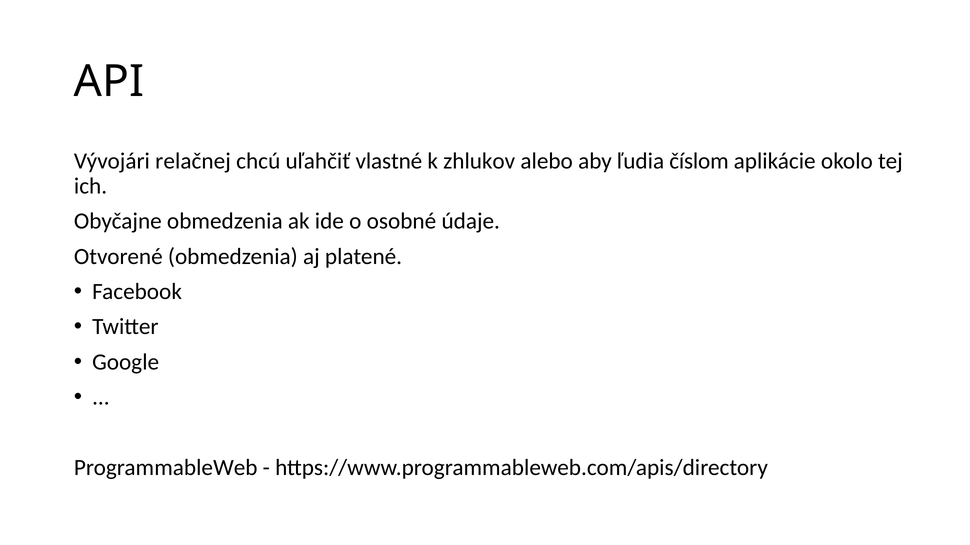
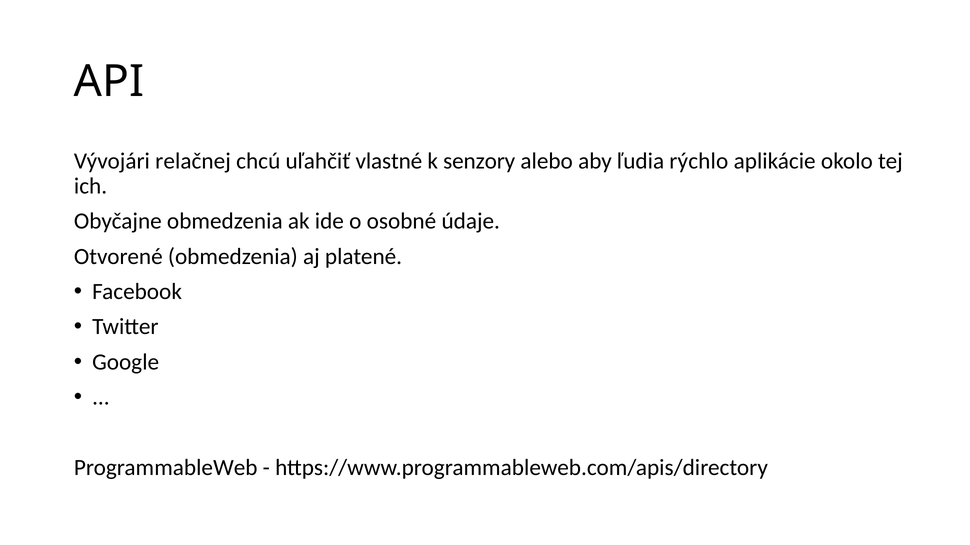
zhlukov: zhlukov -> senzory (479, 161)
číslom: číslom -> rýchlo (699, 161)
